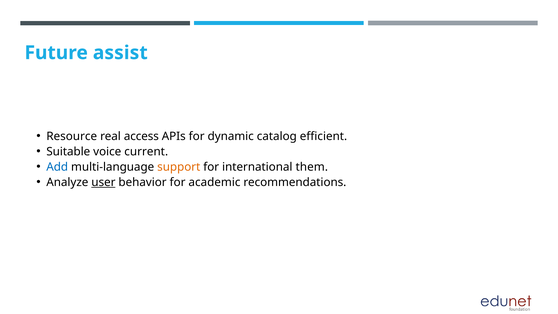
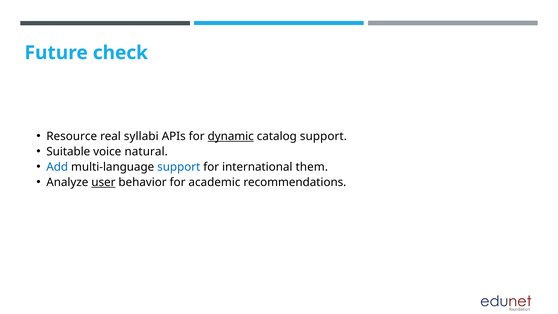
assist: assist -> check (120, 53)
access: access -> syllabi (141, 136)
dynamic underline: none -> present (231, 136)
catalog efficient: efficient -> support (323, 136)
current: current -> natural (146, 152)
support colour: orange -> blue (179, 167)
